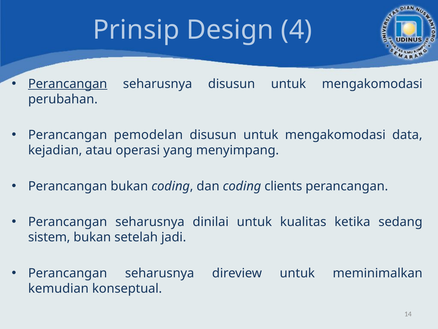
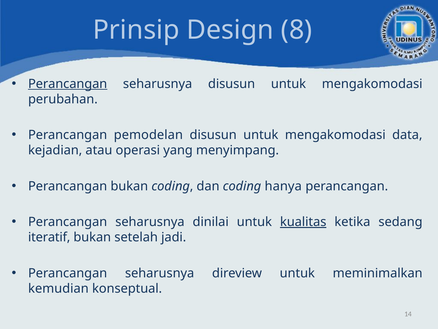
4: 4 -> 8 (297, 30)
clients: clients -> hanya (283, 186)
kualitas underline: none -> present (303, 222)
sistem: sistem -> iteratif (49, 237)
